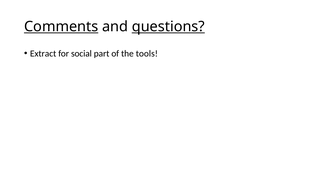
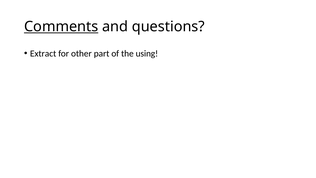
questions underline: present -> none (168, 27)
social: social -> other (81, 53)
tools: tools -> using (147, 53)
